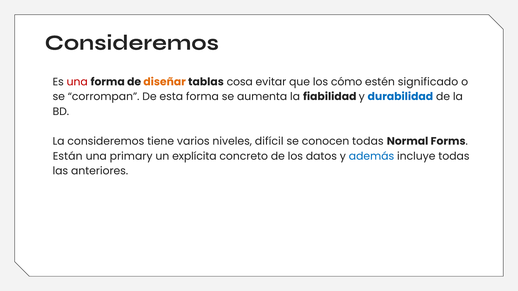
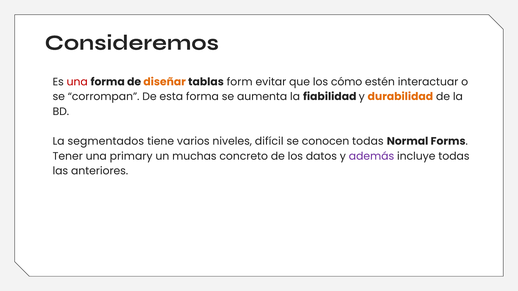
cosa: cosa -> form (240, 82)
significado: significado -> interactuar (428, 82)
durabilidad colour: blue -> orange (400, 97)
La consideremos: consideremos -> segmentados (106, 142)
Están: Están -> Tener (68, 156)
explícita: explícita -> muchas (194, 156)
además colour: blue -> purple (371, 156)
